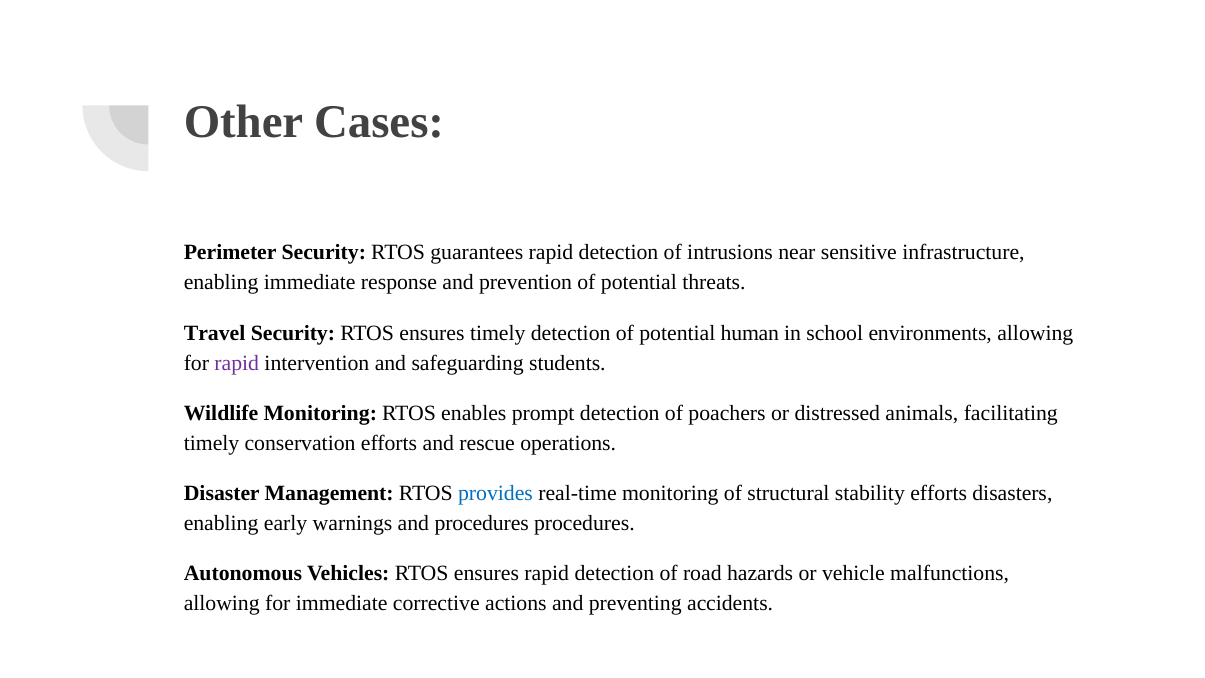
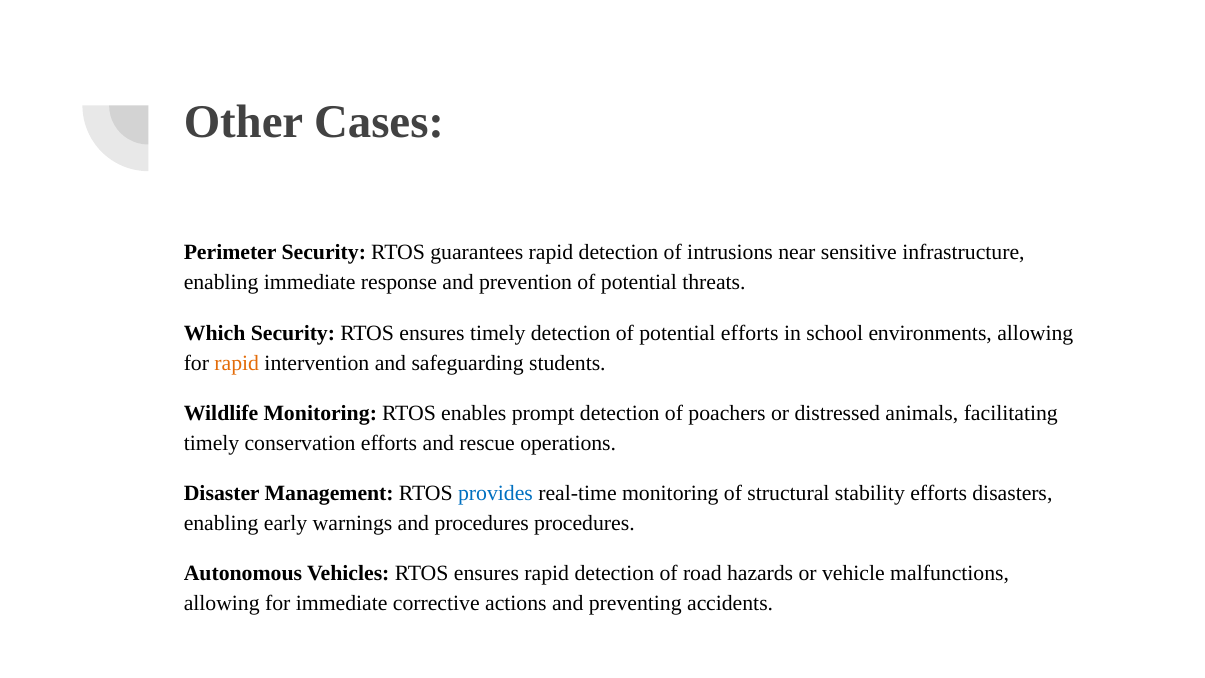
Travel: Travel -> Which (215, 333)
potential human: human -> efforts (750, 333)
rapid colour: purple -> orange (237, 363)
